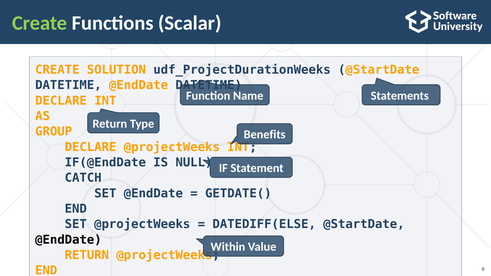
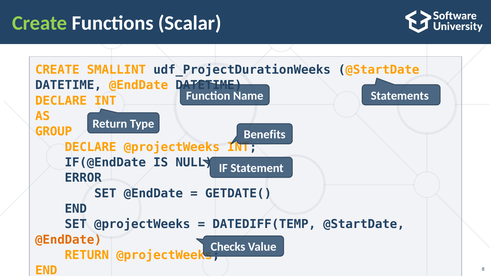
SOLUTION: SOLUTION -> SMALLINT (116, 70)
CATCH: CATCH -> ERROR (83, 178)
DATEDIFF(ELSE: DATEDIFF(ELSE -> DATEDIFF(TEMP (264, 224)
@EndDate colour: black -> orange (68, 240)
Within: Within -> Checks (228, 247)
